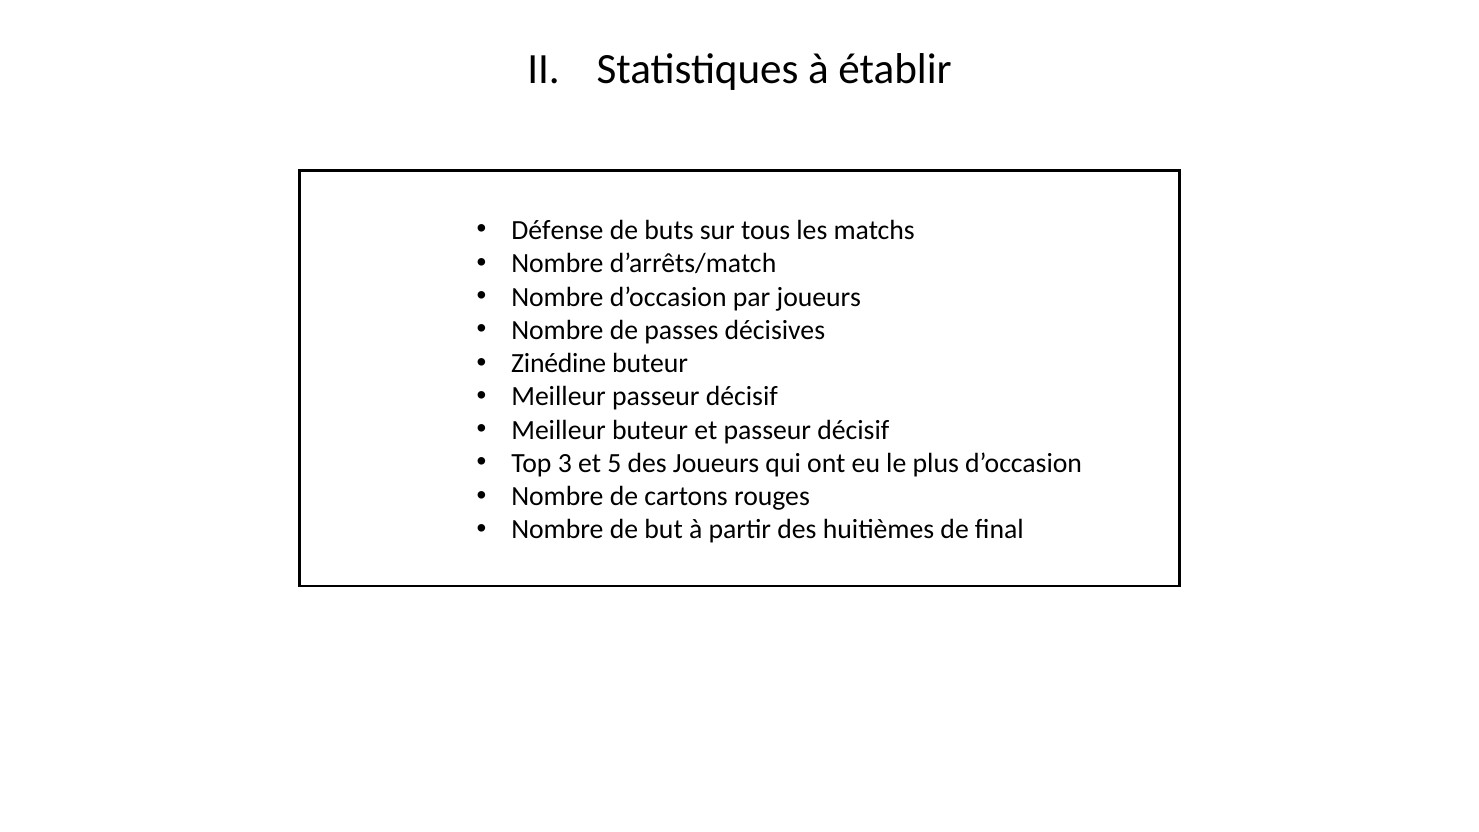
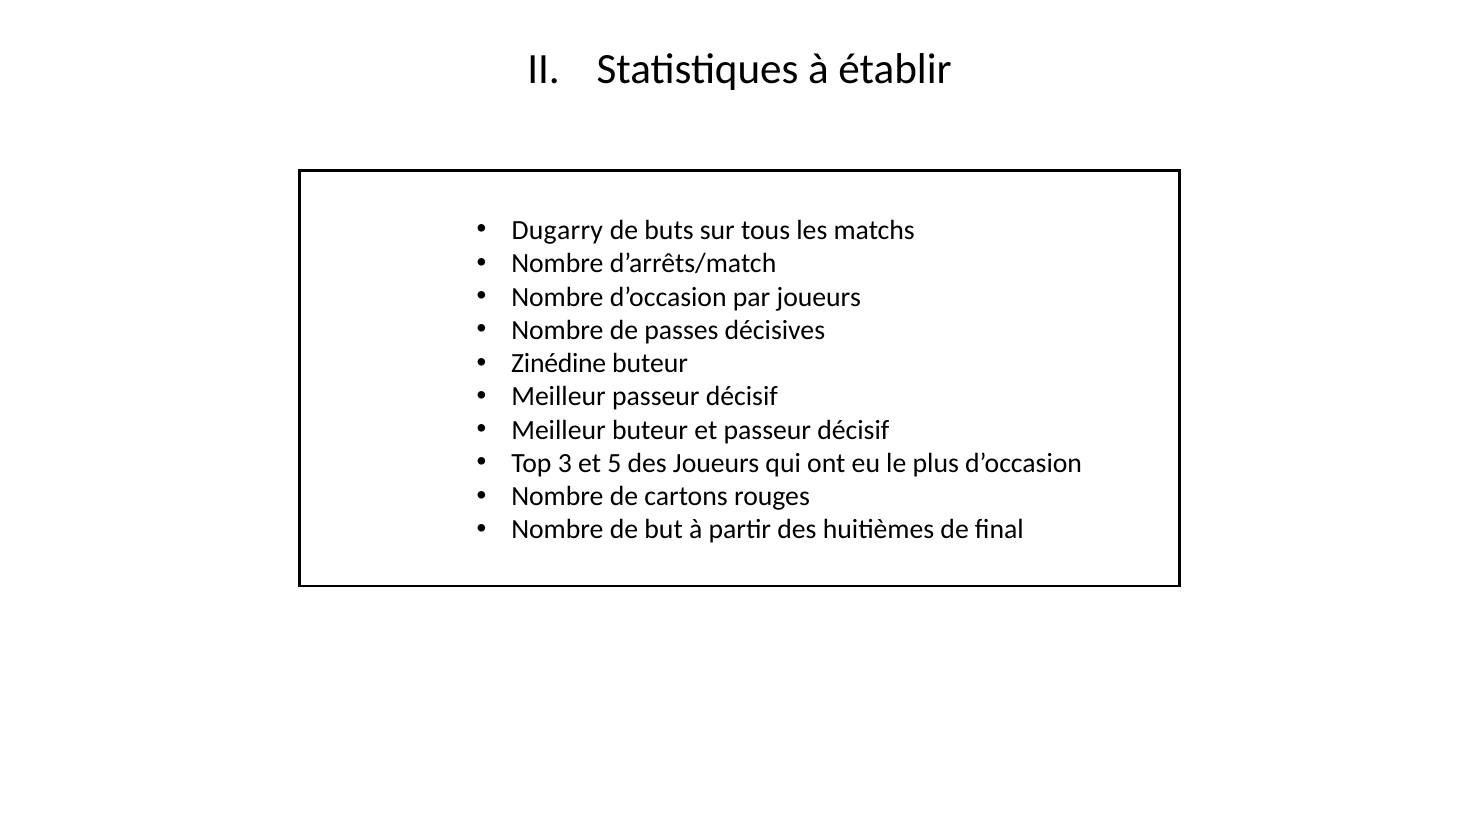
Défense: Défense -> Dugarry (557, 230)
